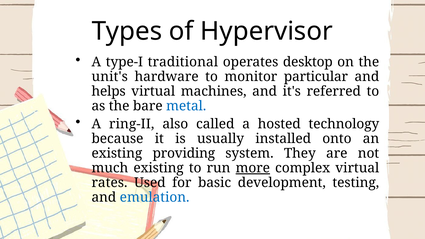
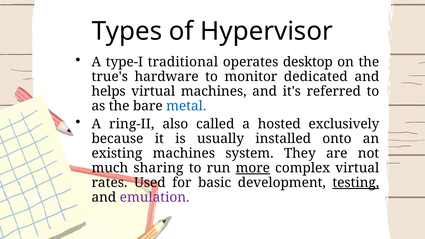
unit's: unit's -> true's (110, 77)
particular: particular -> dedicated (316, 77)
technology: technology -> exclusively (344, 124)
existing providing: providing -> machines (184, 153)
much existing: existing -> sharing (158, 168)
testing underline: none -> present (356, 183)
emulation colour: blue -> purple (155, 197)
